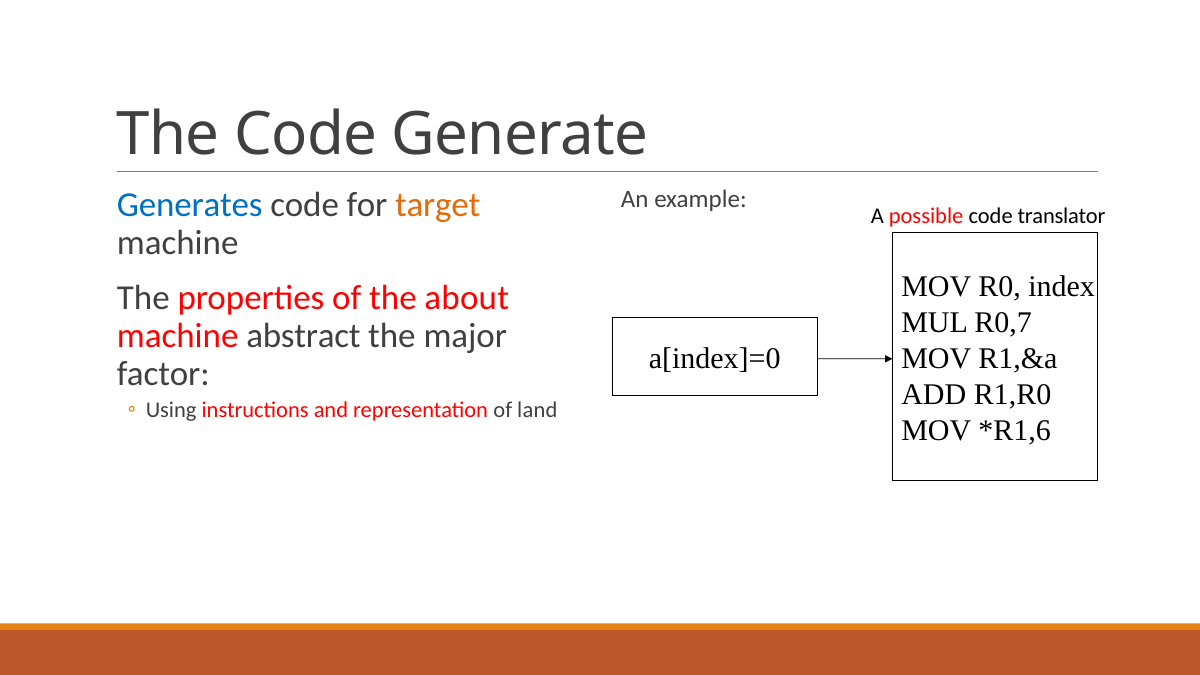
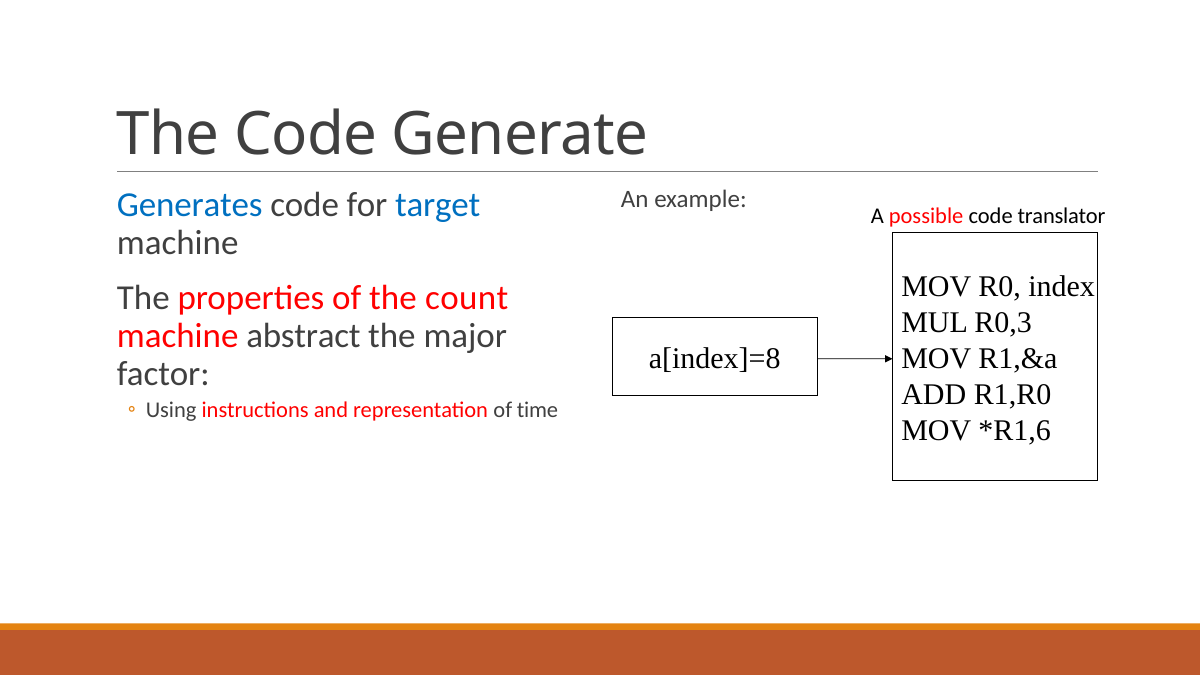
target colour: orange -> blue (438, 205)
about: about -> count (467, 298)
R0,7: R0,7 -> R0,3 (1003, 323)
a[index]=0: a[index]=0 -> a[index]=8 (715, 359)
land: land -> time (537, 410)
